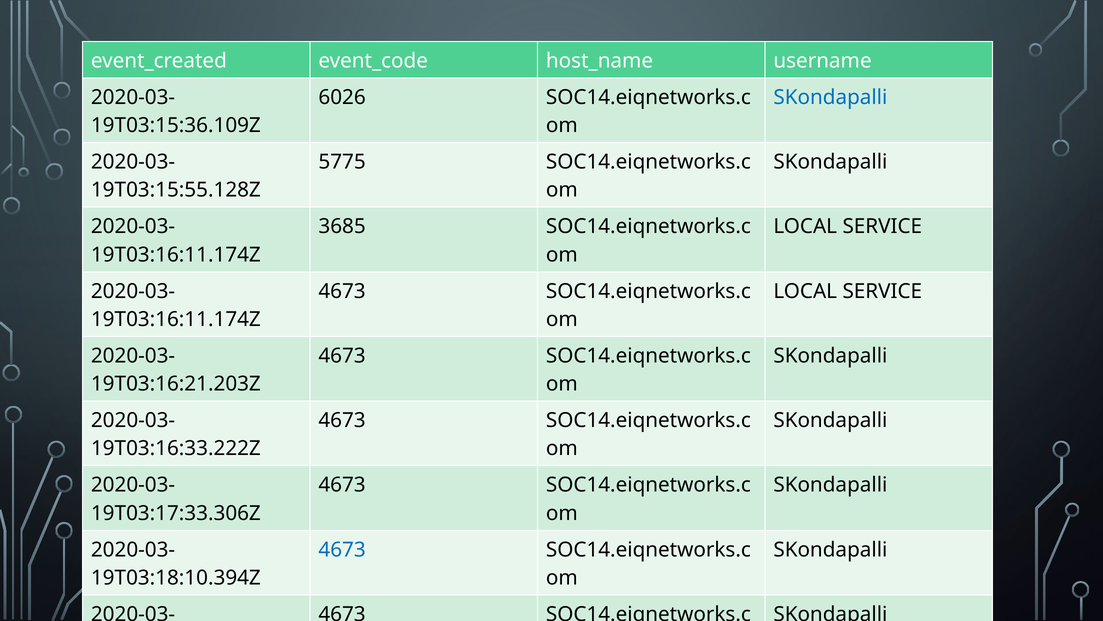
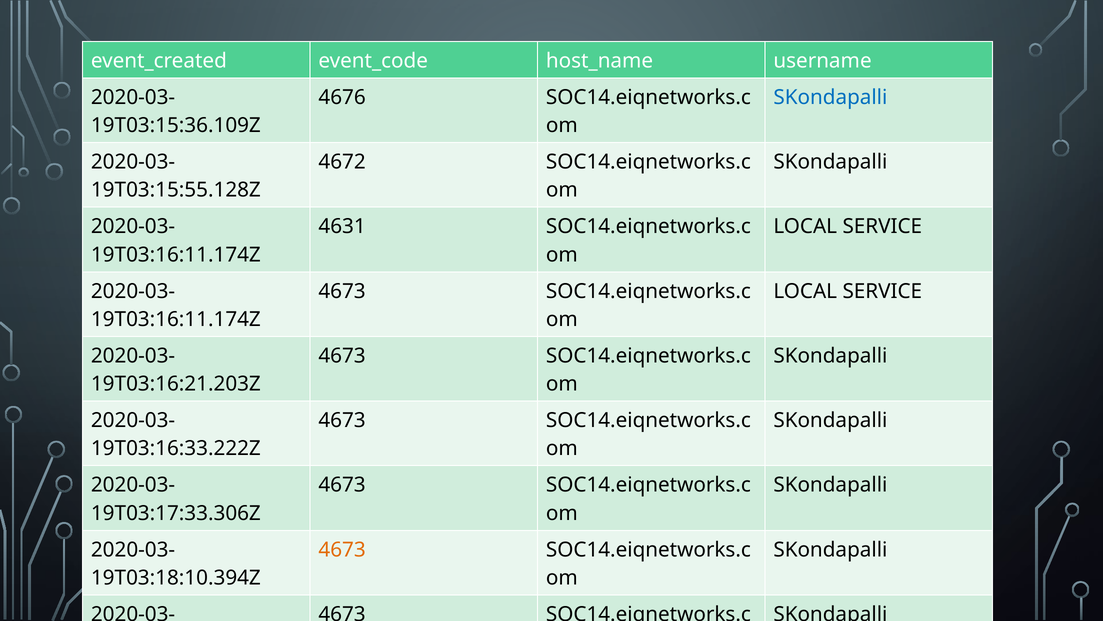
6026: 6026 -> 4676 (342, 97)
5775: 5775 -> 4672 (342, 162)
3685: 3685 -> 4631 (342, 226)
4673 colour: blue -> orange (342, 549)
